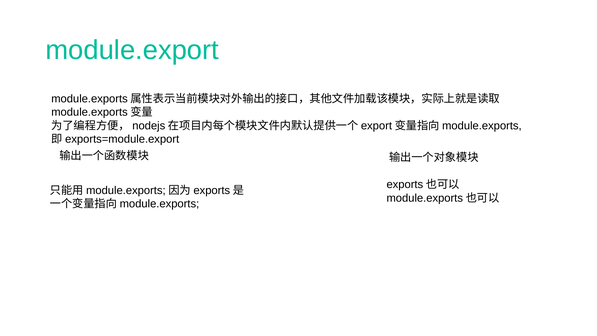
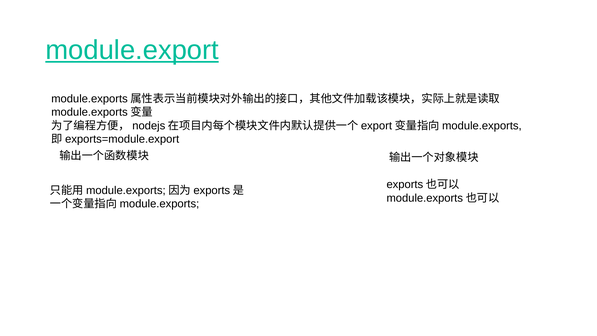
module.export underline: none -> present (132, 50)
